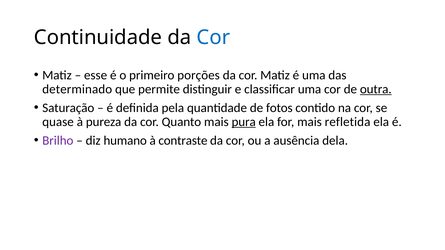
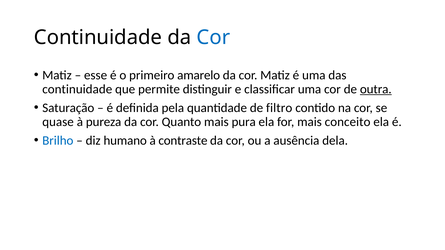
porções: porções -> amarelo (199, 75)
determinado: determinado -> continuidade (77, 89)
fotos: fotos -> filtro (279, 108)
pura underline: present -> none (244, 122)
refletida: refletida -> conceito (348, 122)
Brilho colour: purple -> blue (58, 141)
